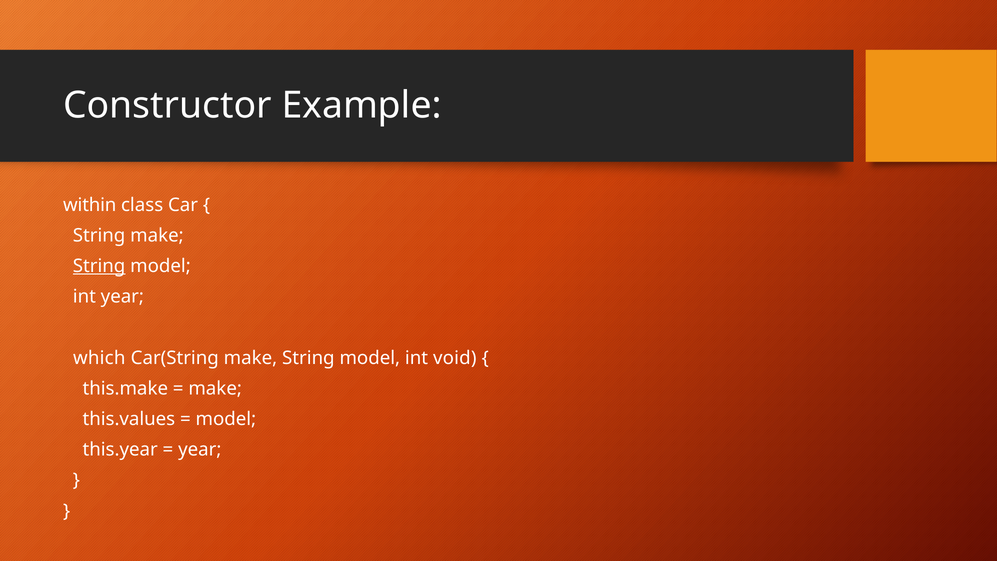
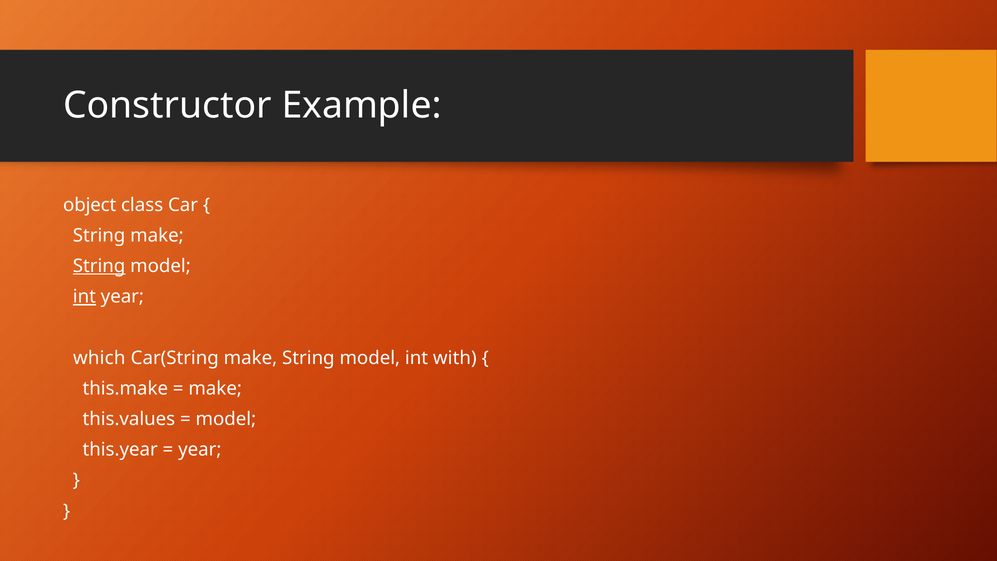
within: within -> object (90, 205)
int underline: none -> present (84, 297)
void: void -> with (455, 358)
